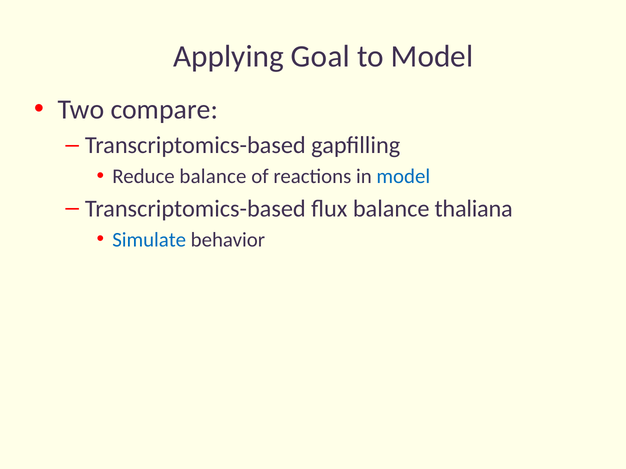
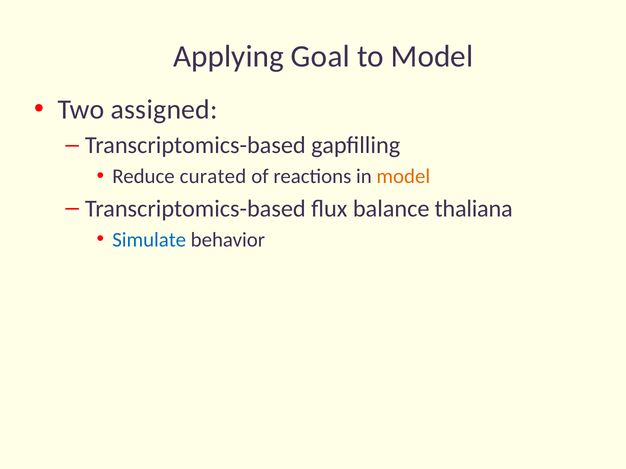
compare: compare -> assigned (164, 110)
Reduce balance: balance -> curated (213, 177)
model colour: blue -> orange (403, 177)
